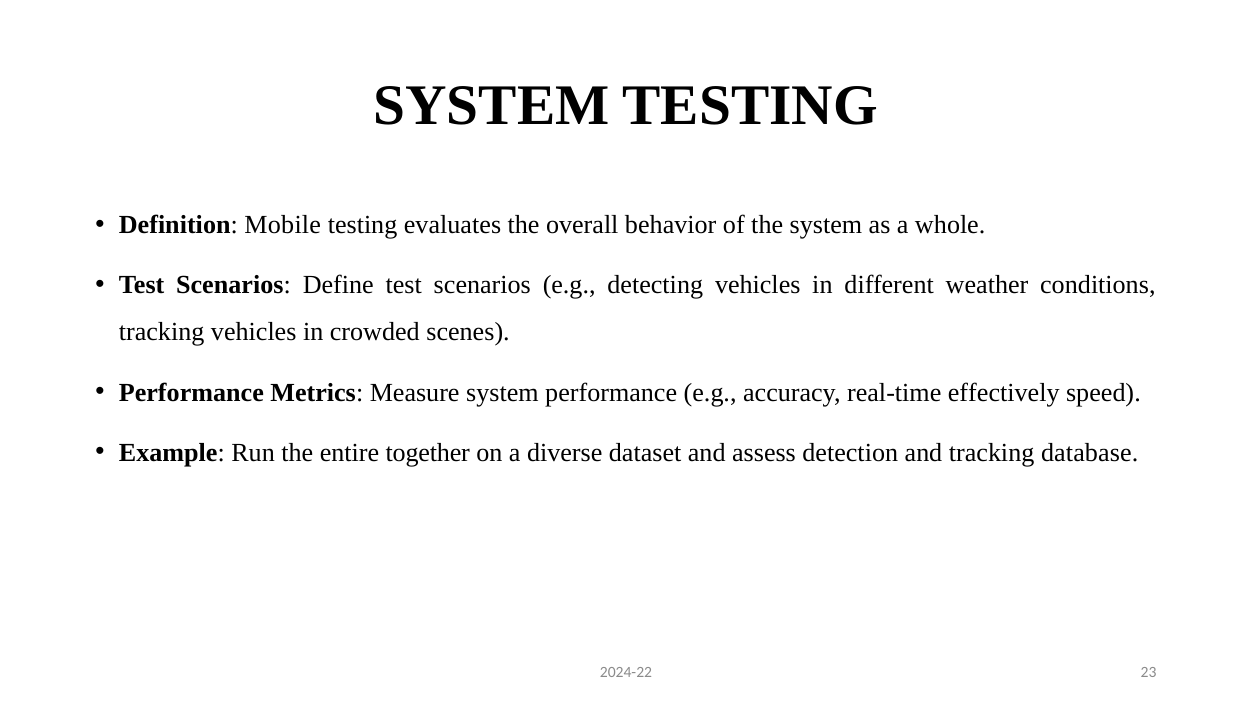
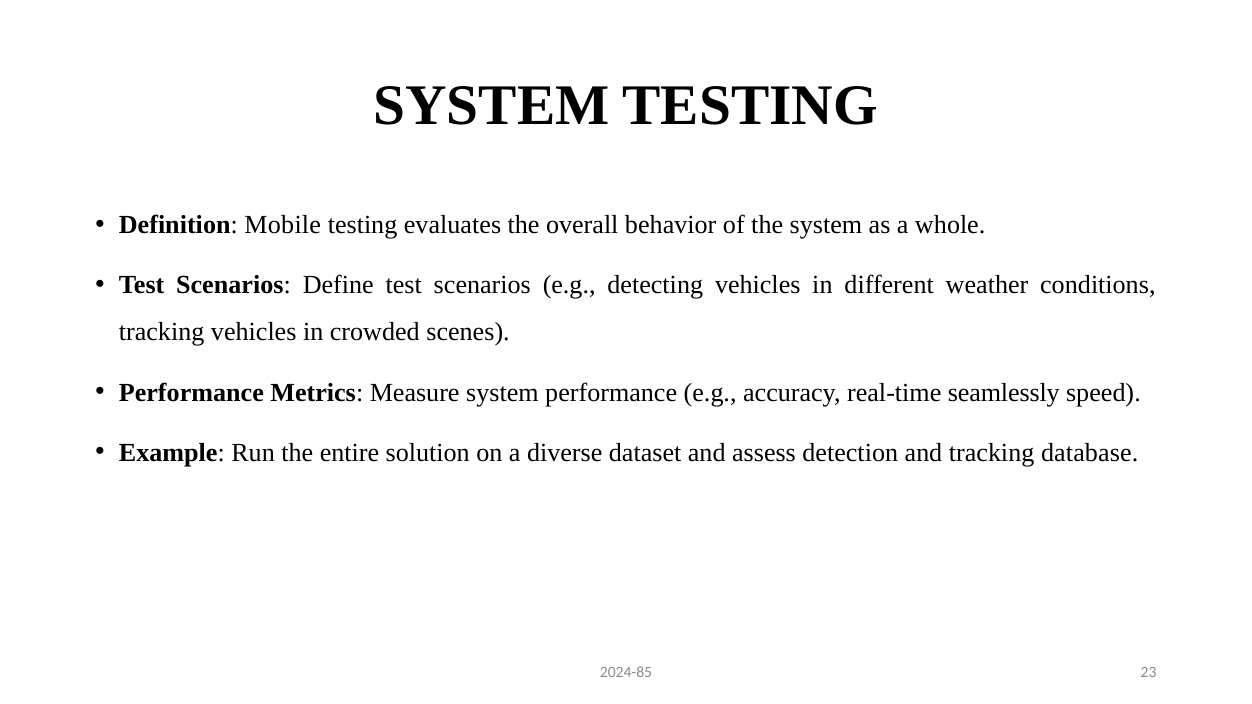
effectively: effectively -> seamlessly (1004, 393)
together: together -> solution (428, 453)
2024-22: 2024-22 -> 2024-85 (626, 672)
